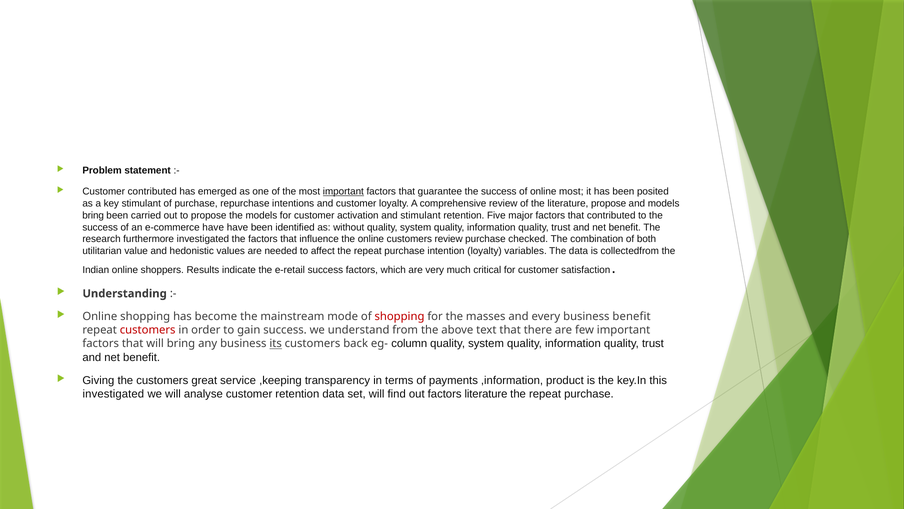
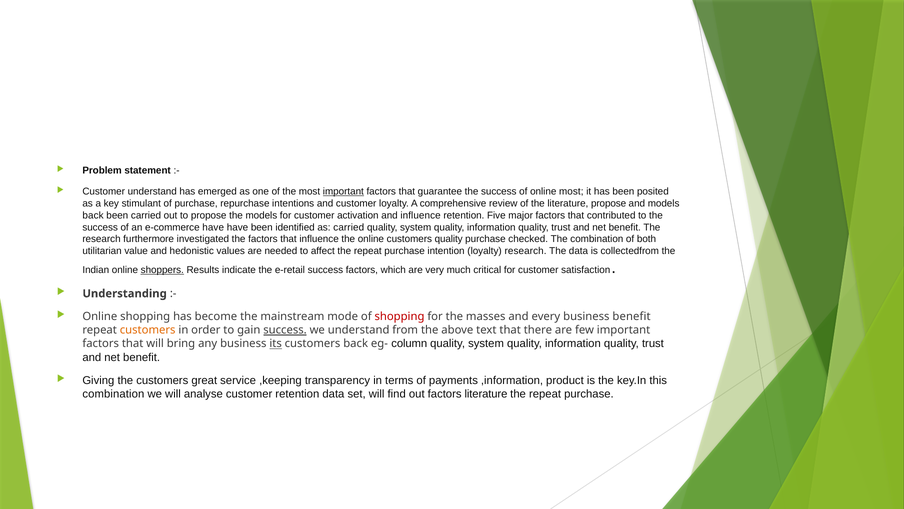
Customer contributed: contributed -> understand (152, 191)
bring: bring -> back (93, 215)
and stimulant: stimulant -> influence (421, 215)
as without: without -> carried (349, 227)
customers review: review -> quality (449, 239)
loyalty variables: variables -> research (526, 251)
shoppers underline: none -> present (162, 270)
customers colour: red -> orange (148, 330)
success underline: none -> present (285, 330)
investigated: investigated -> combination (113, 394)
